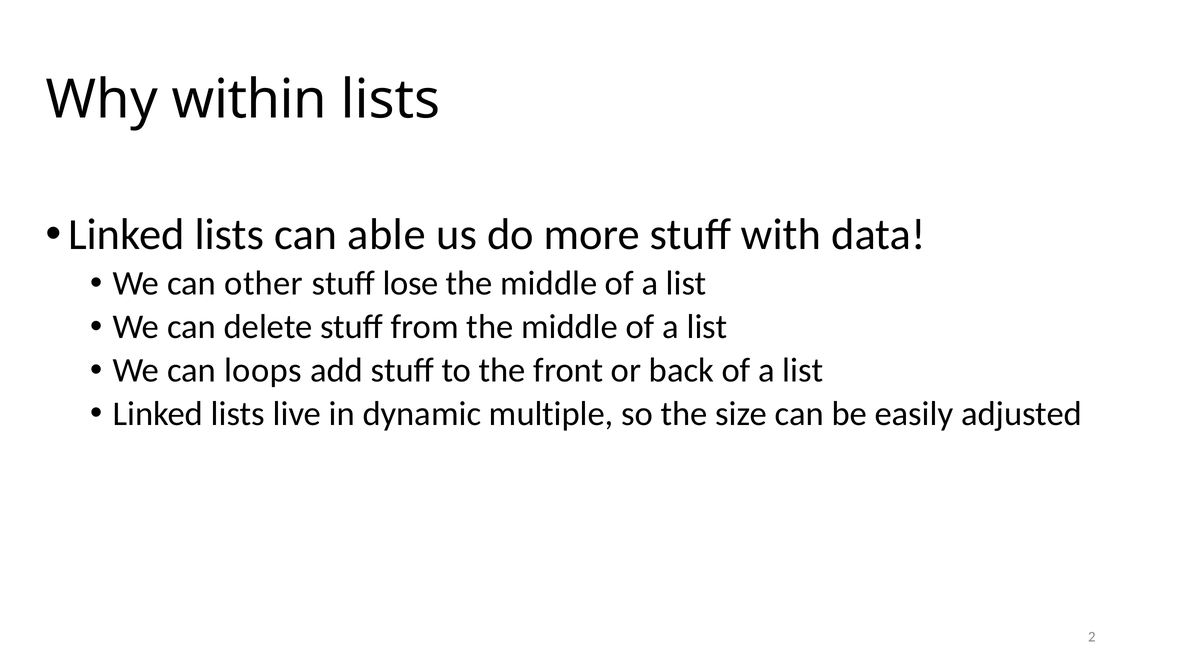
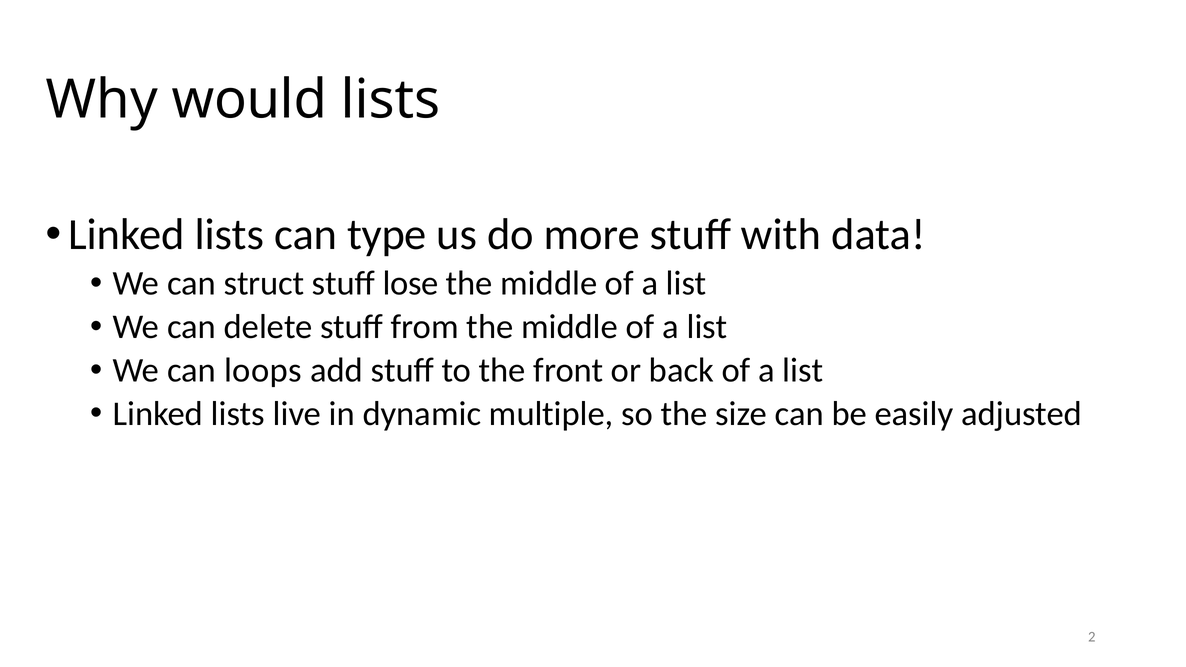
within: within -> would (249, 100)
able: able -> type (387, 235)
other: other -> struct (264, 284)
